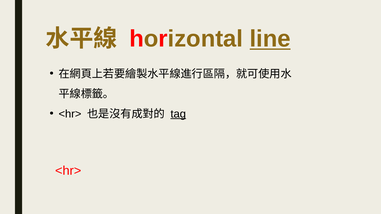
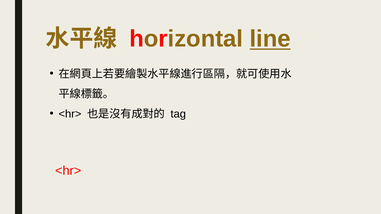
tag underline: present -> none (178, 114)
